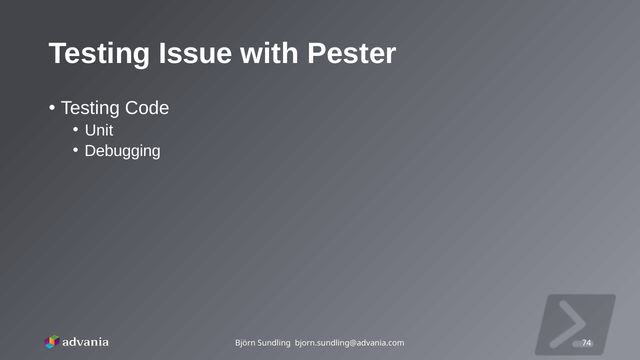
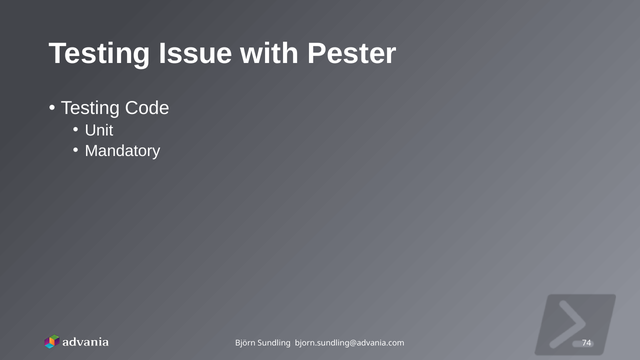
Debugging: Debugging -> Mandatory (123, 151)
